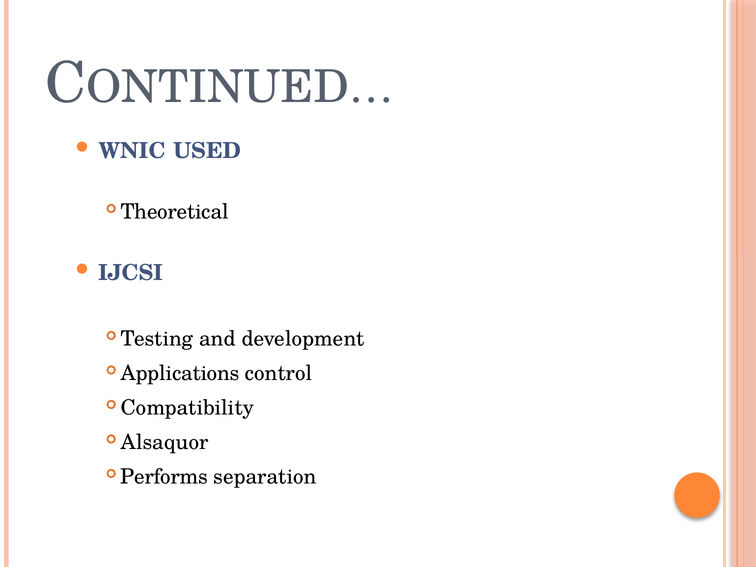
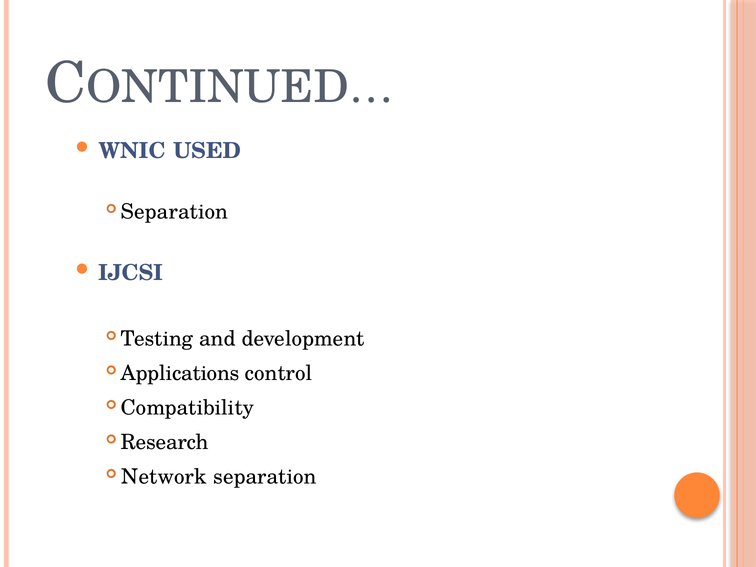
Theoretical: Theoretical -> Separation (174, 212)
Alsaquor: Alsaquor -> Research (165, 442)
Performs: Performs -> Network (164, 477)
